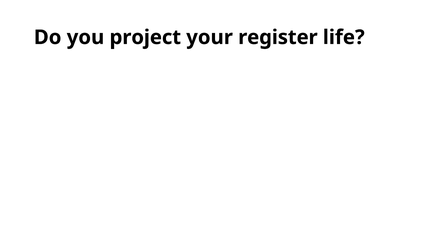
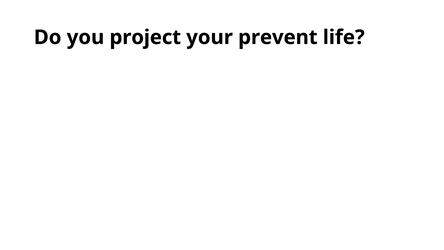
register: register -> prevent (278, 37)
